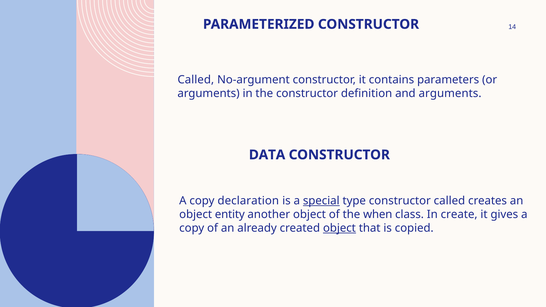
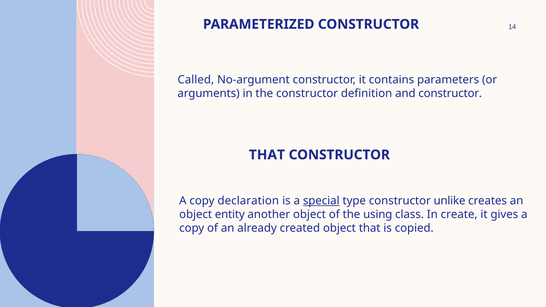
and arguments: arguments -> constructor (450, 94)
DATA: DATA -> THAT (267, 155)
type constructor called: called -> unlike (450, 201)
when: when -> using (378, 215)
object underline: present -> none (339, 228)
